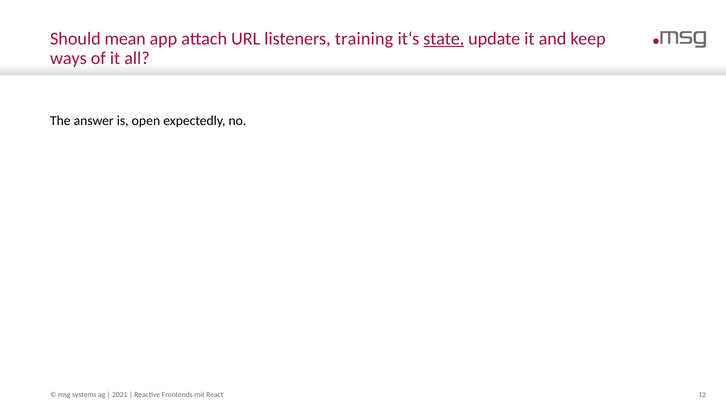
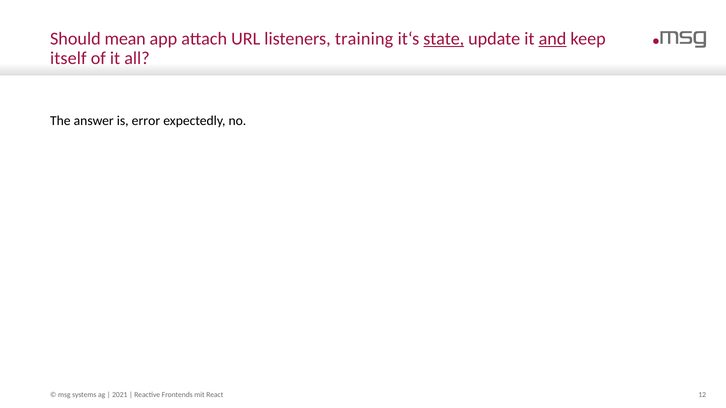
and underline: none -> present (553, 39)
ways: ways -> itself (68, 58)
open: open -> error (146, 121)
